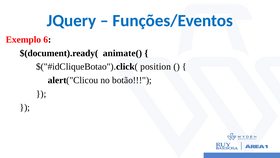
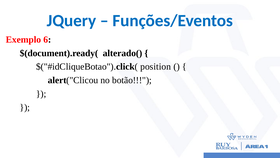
animate(: animate( -> alterado( (122, 53)
